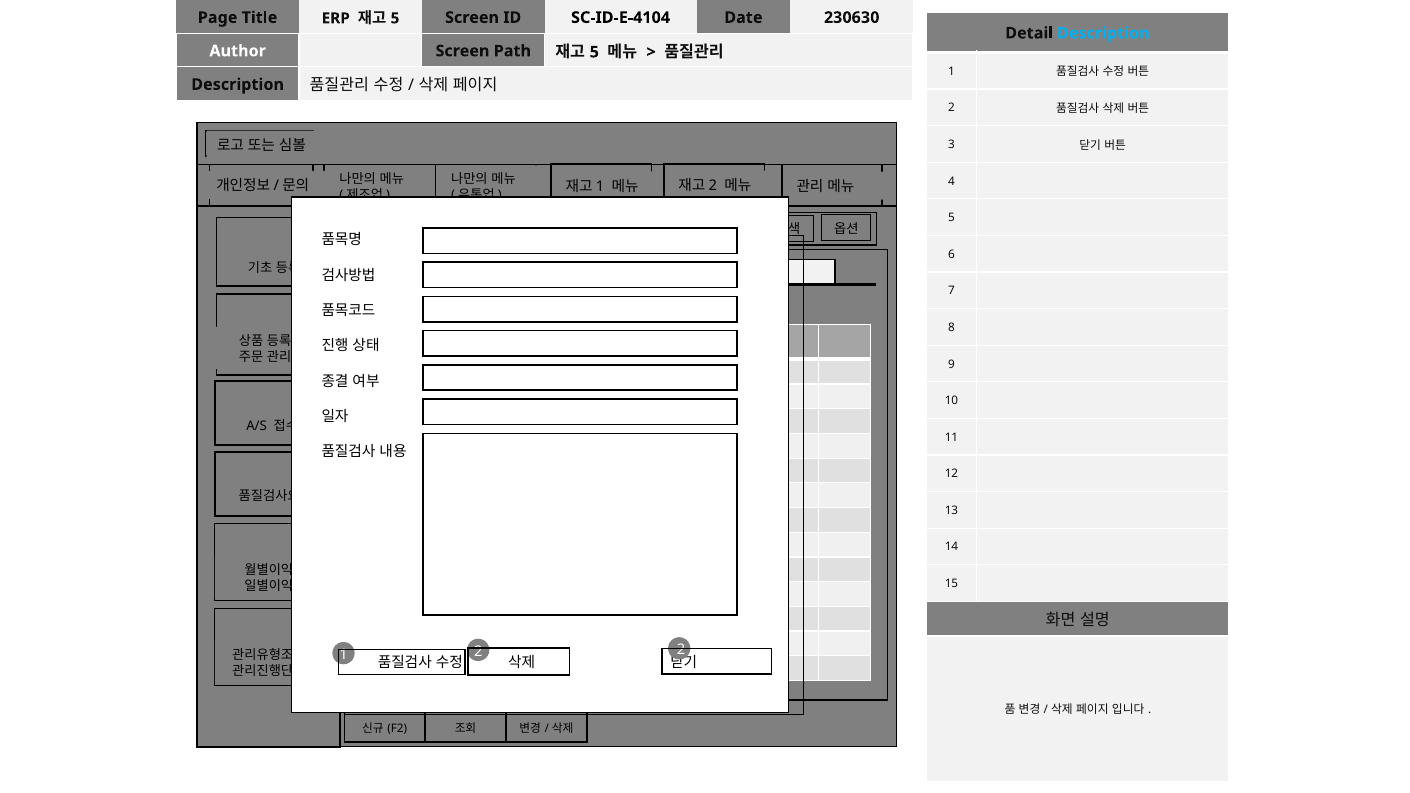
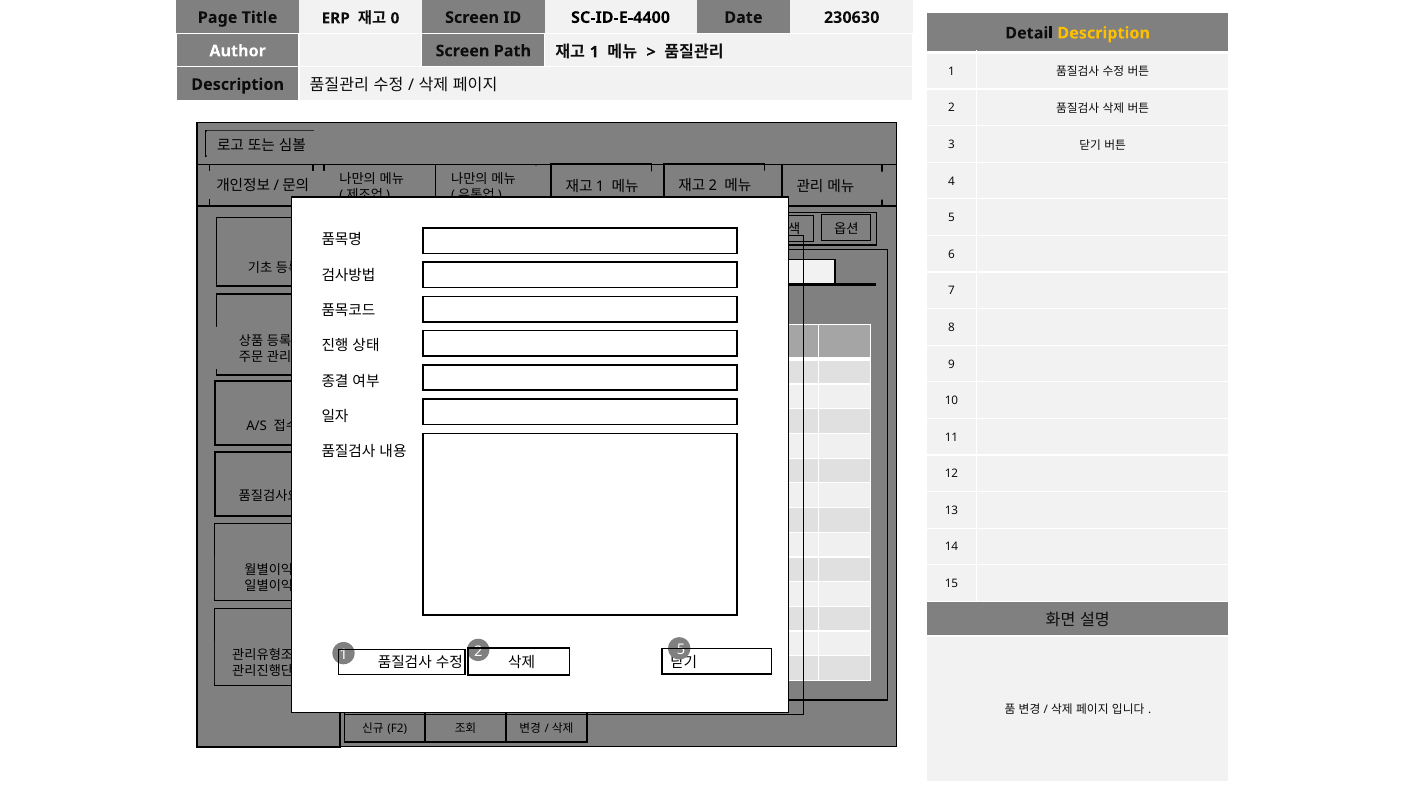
5: 5 -> 0 (395, 18)
SC-ID-E-4104: SC-ID-E-4104 -> SC-ID-E-4400 (621, 18)
Description colour: light blue -> yellow (1104, 33)
5: 5 -> 1 (594, 52)
2 2: 2 -> 5 (681, 650)
